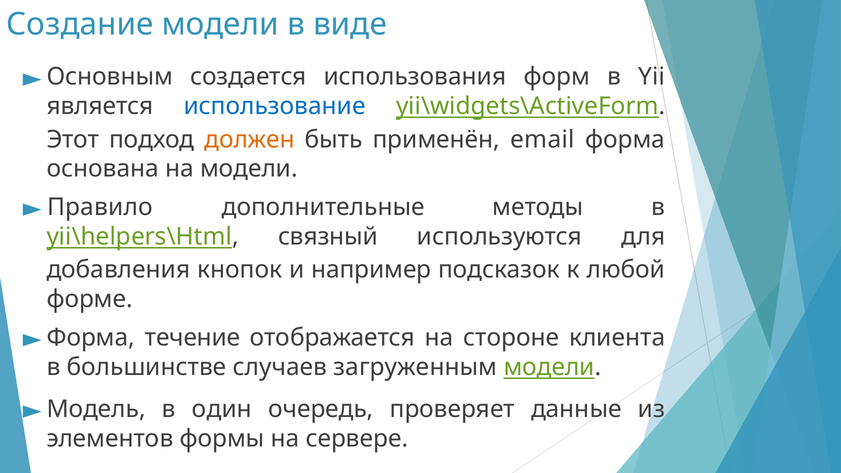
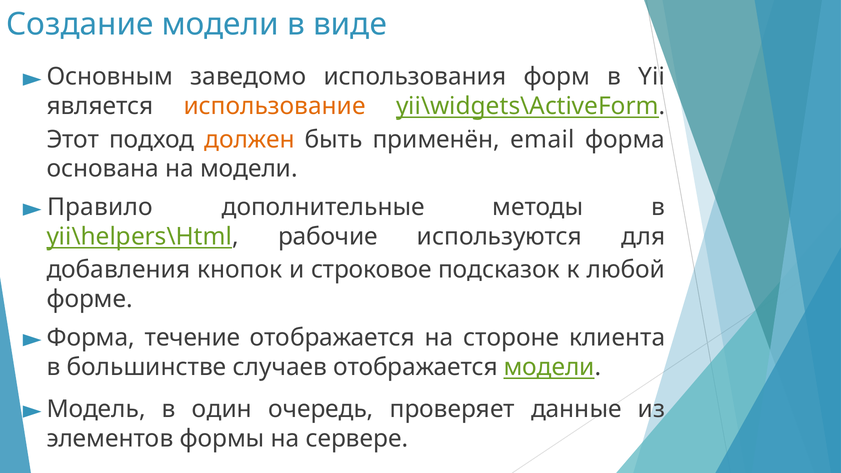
создается: создается -> заведомо (248, 77)
использование colour: blue -> orange (275, 106)
связный: связный -> рабочие (328, 237)
например: например -> строковое (371, 270)
случаев загруженным: загруженным -> отображается (415, 367)
